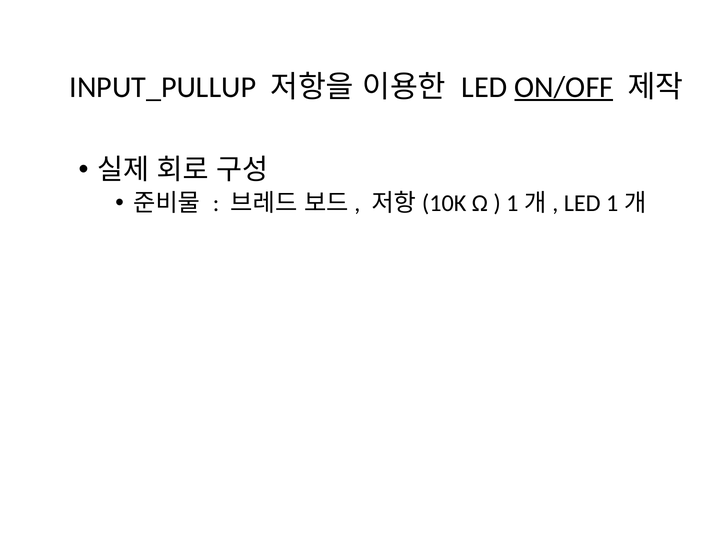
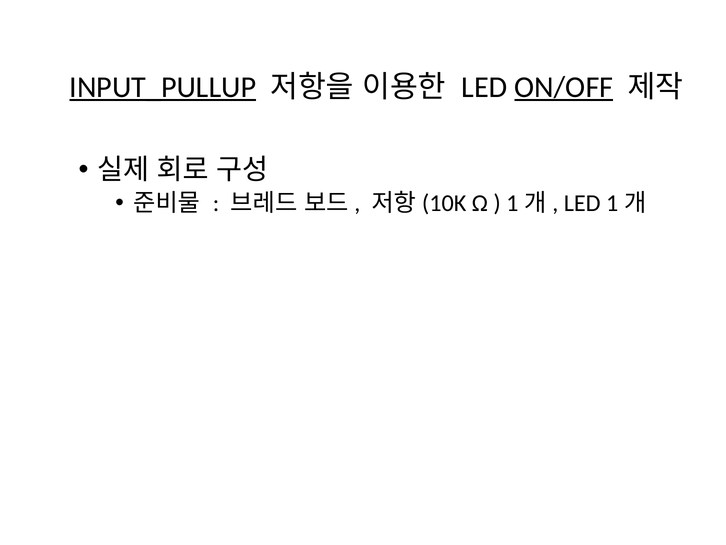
INPUT_PULLUP underline: none -> present (163, 87)
